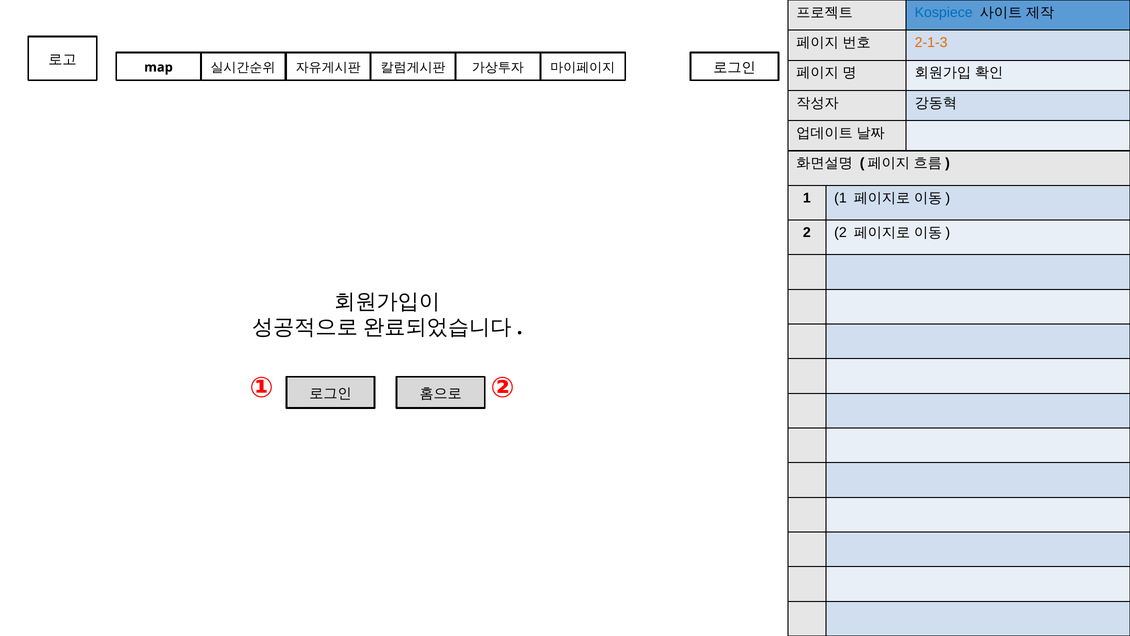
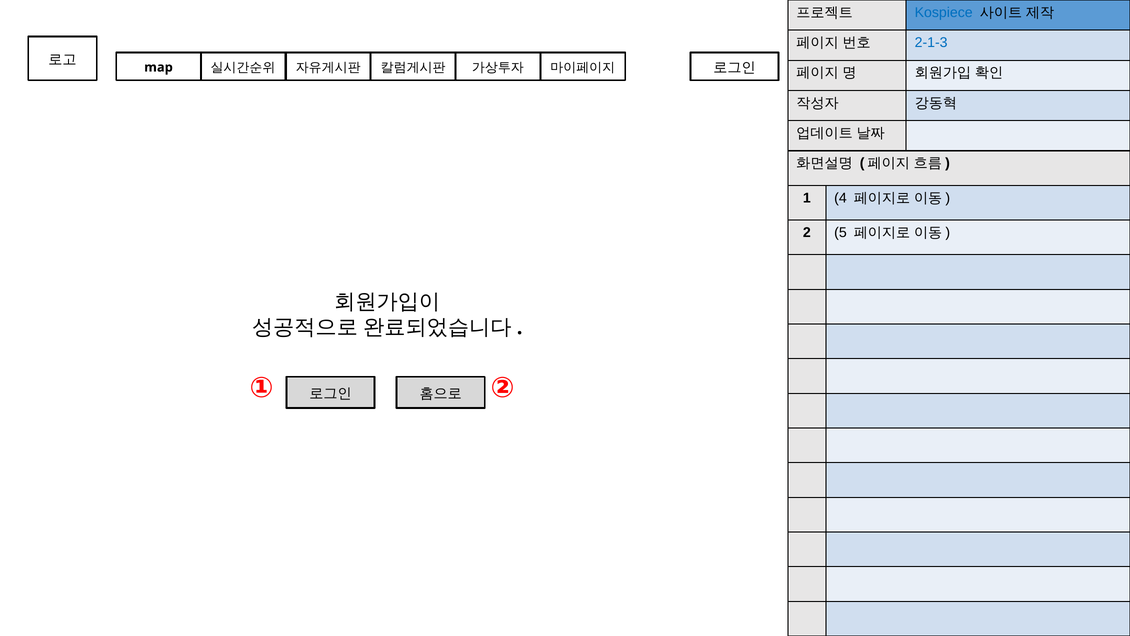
2-1-3 colour: orange -> blue (931, 43)
1 1: 1 -> 4 (841, 198)
2 2: 2 -> 5 (841, 232)
